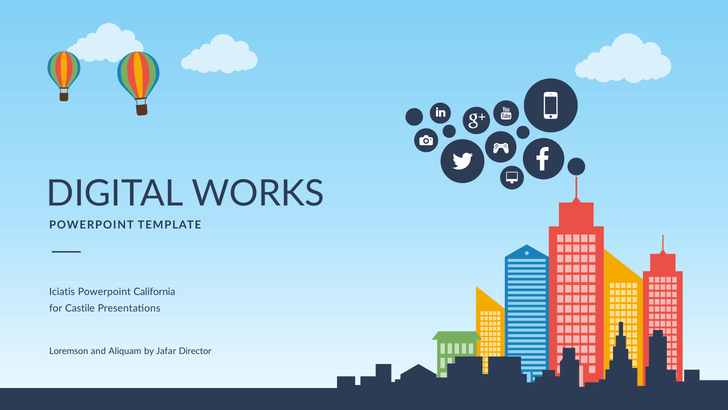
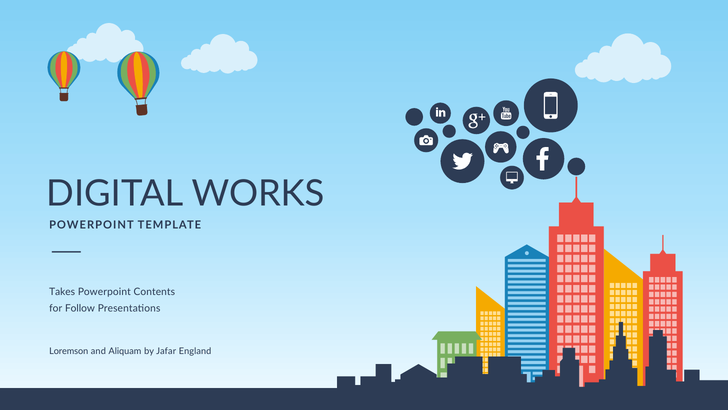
Iciatis: Iciatis -> Takes (62, 292)
California: California -> Contents (154, 292)
Castile: Castile -> Follow (80, 308)
Director: Director -> England (195, 351)
